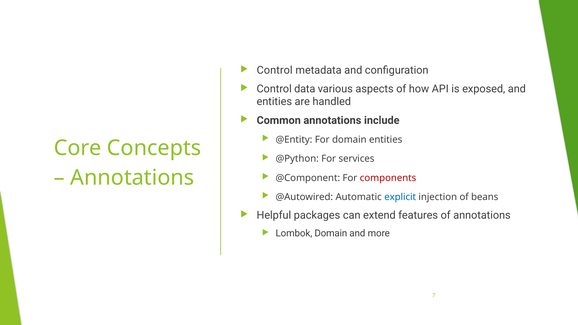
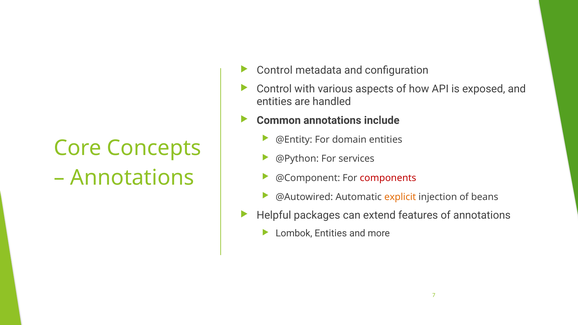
data: data -> with (305, 89)
explicit colour: blue -> orange (400, 197)
Lombok Domain: Domain -> Entities (331, 233)
